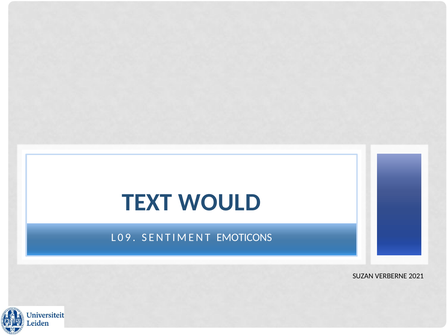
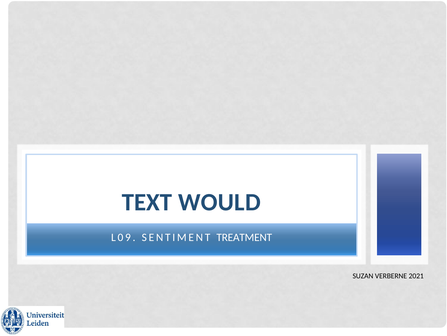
EMOTICONS: EMOTICONS -> TREATMENT (244, 237)
